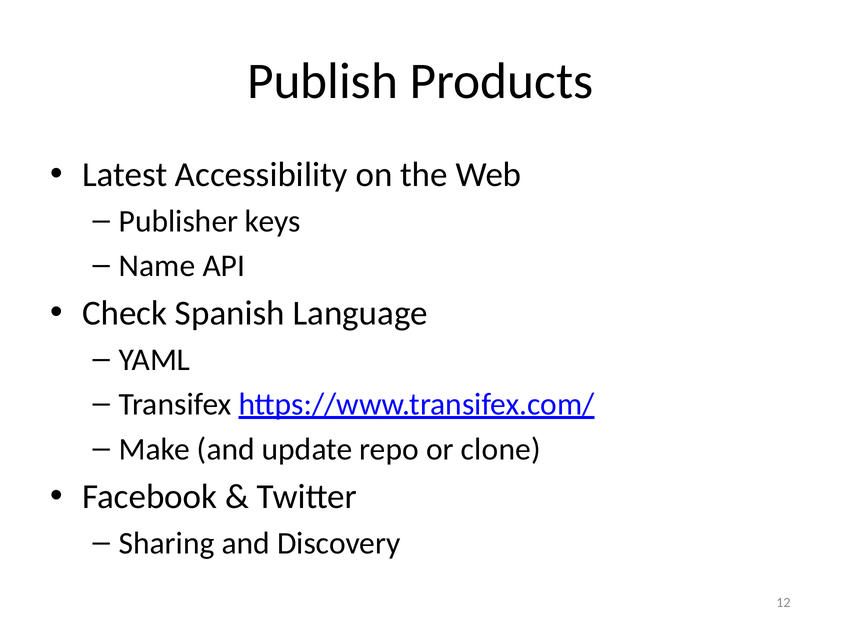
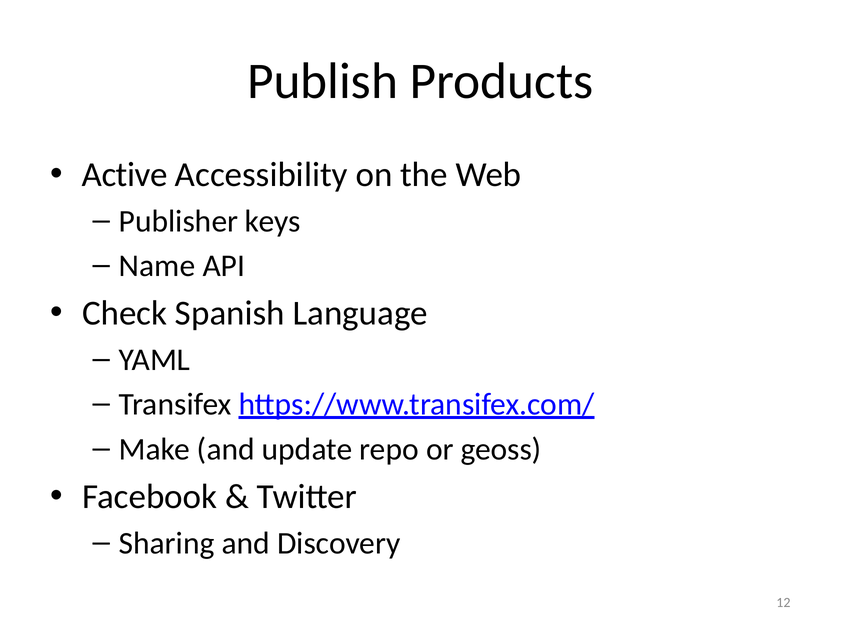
Latest: Latest -> Active (125, 175)
clone: clone -> geoss (501, 449)
